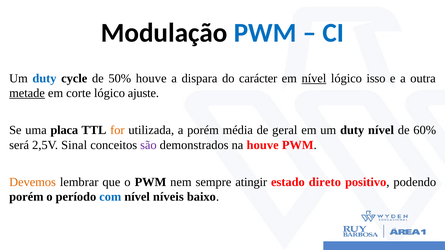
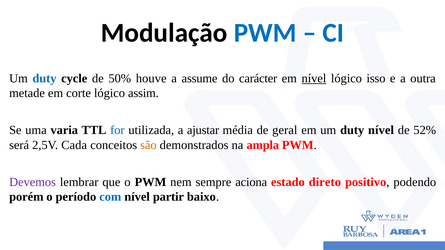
dispara: dispara -> assume (200, 78)
metade underline: present -> none (27, 93)
ajuste: ajuste -> assim (143, 93)
placa: placa -> varia (64, 130)
for colour: orange -> blue (117, 130)
a porém: porém -> ajustar (203, 130)
60%: 60% -> 52% (425, 130)
Sinal: Sinal -> Cada (74, 145)
são colour: purple -> orange (148, 145)
na houve: houve -> ampla (263, 145)
Devemos colour: orange -> purple (33, 182)
atingir: atingir -> aciona (251, 182)
níveis: níveis -> partir (168, 197)
